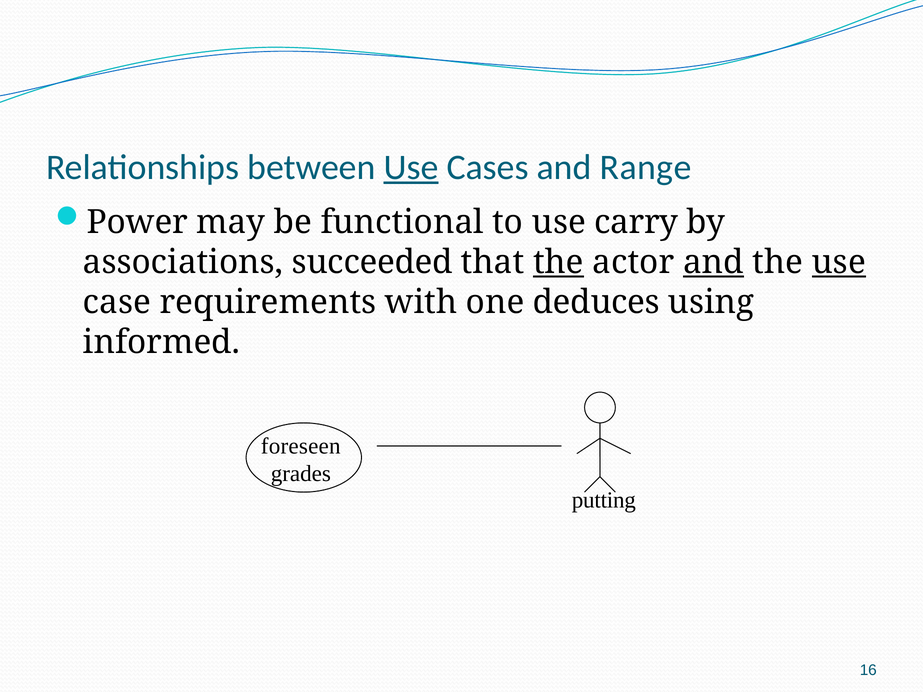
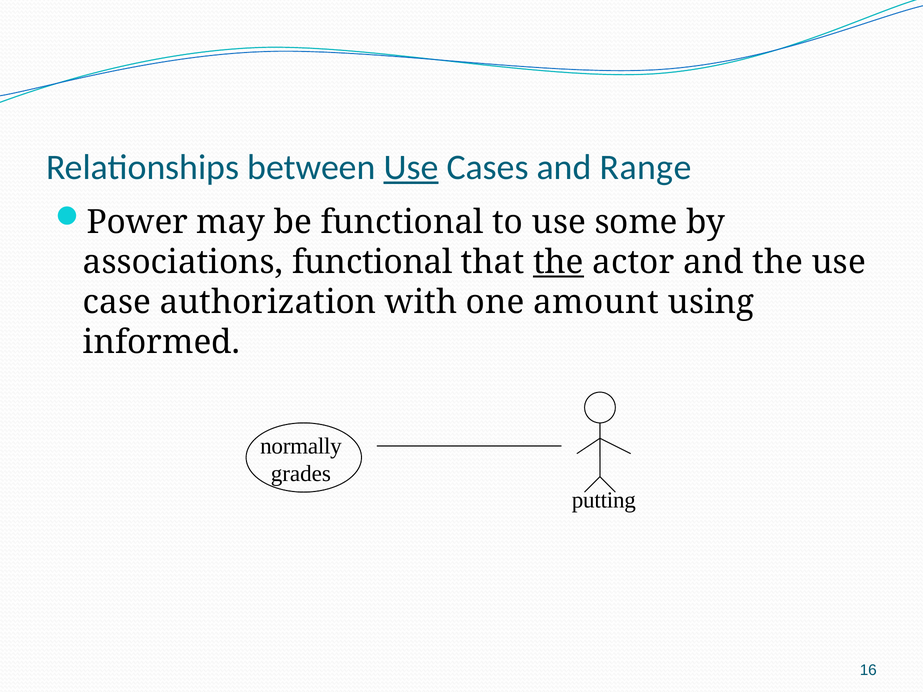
carry: carry -> some (636, 222)
associations succeeded: succeeded -> functional (372, 262)
and underline: present -> none (713, 262)
use underline: present -> none (839, 262)
requirements: requirements -> authorization (268, 302)
deduces: deduces -> amount (596, 302)
foreseen: foreseen -> normally (301, 446)
